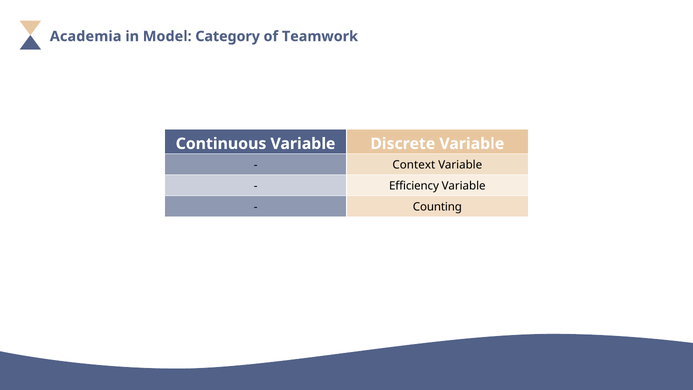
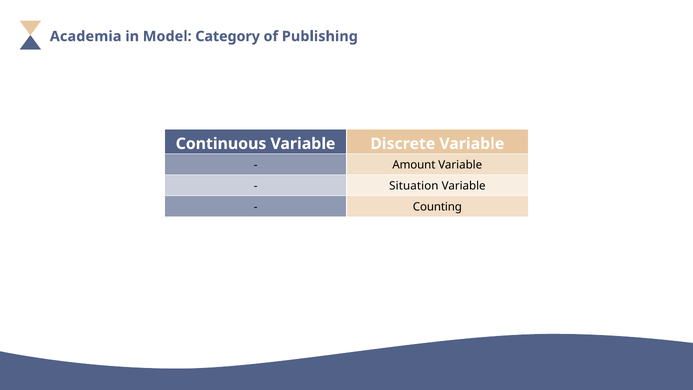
Teamwork: Teamwork -> Publishing (320, 36)
Context: Context -> Amount (414, 165)
Efficiency: Efficiency -> Situation (414, 186)
